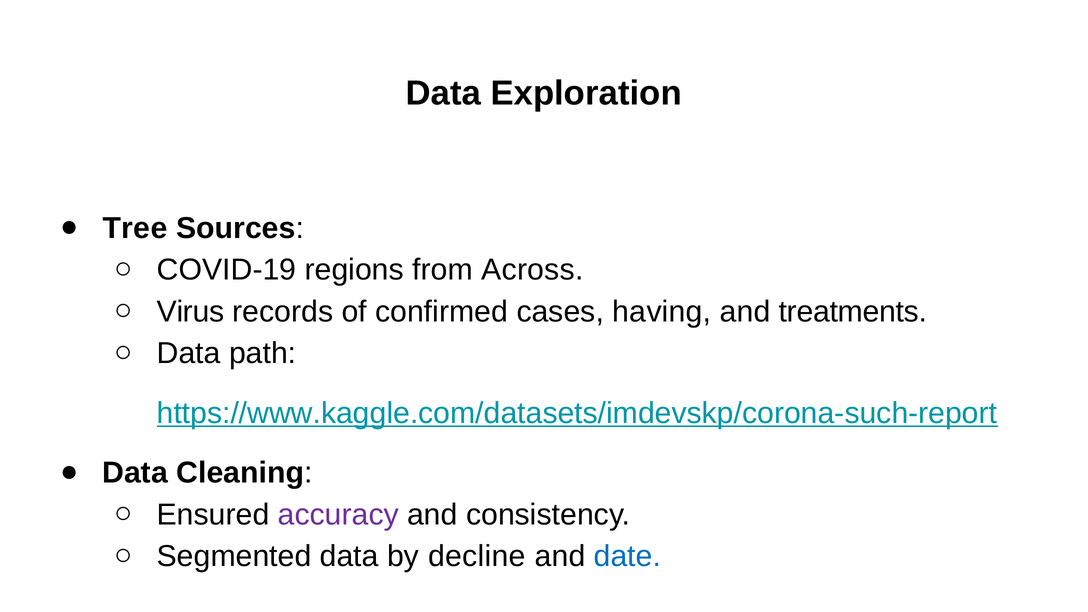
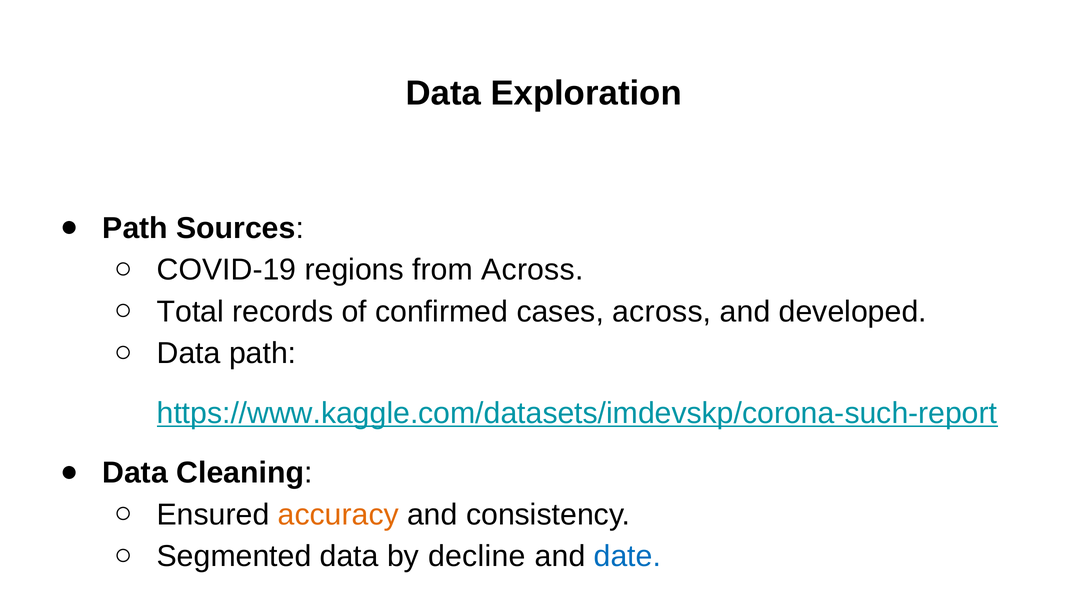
Tree: Tree -> Path (135, 228)
Virus: Virus -> Total (190, 312)
cases having: having -> across (662, 312)
treatments: treatments -> developed (853, 312)
accuracy colour: purple -> orange (338, 515)
